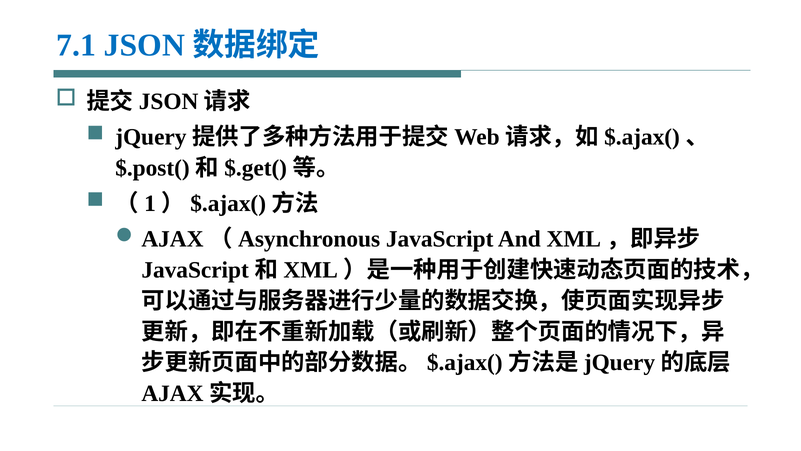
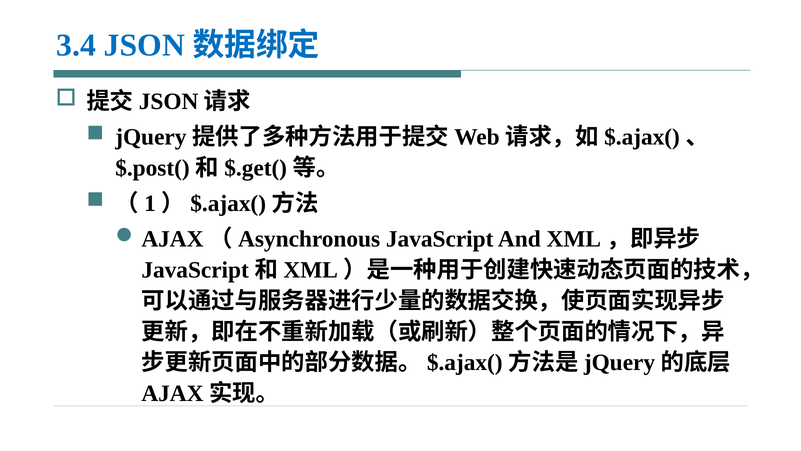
7.1: 7.1 -> 3.4 (76, 45)
